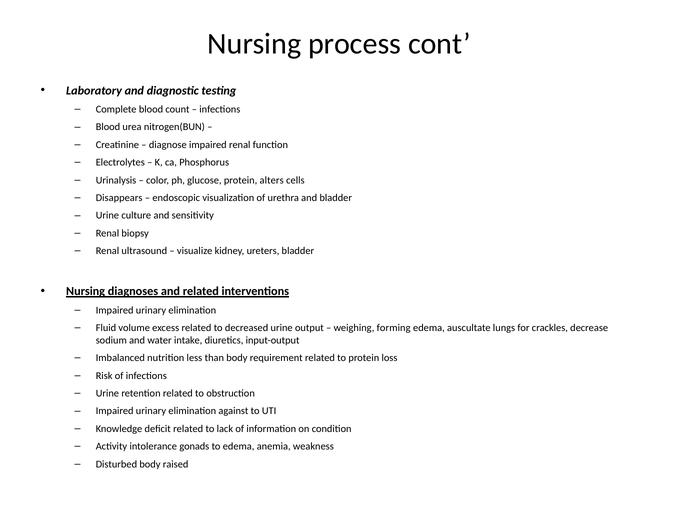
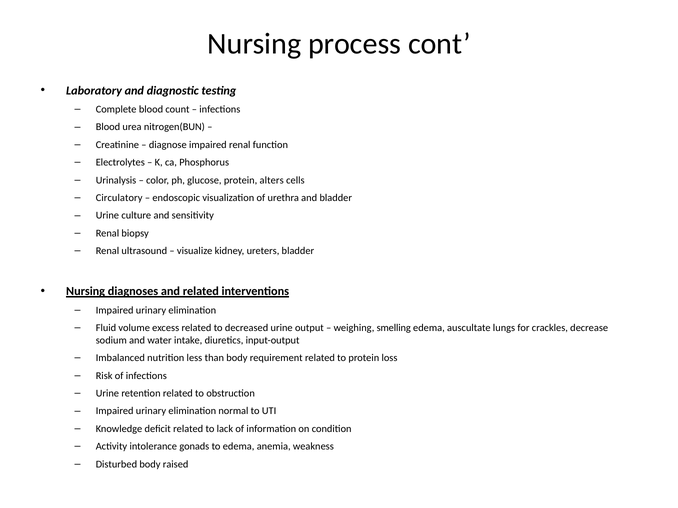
Disappears: Disappears -> Circulatory (119, 198)
forming: forming -> smelling (394, 328)
against: against -> normal (233, 411)
